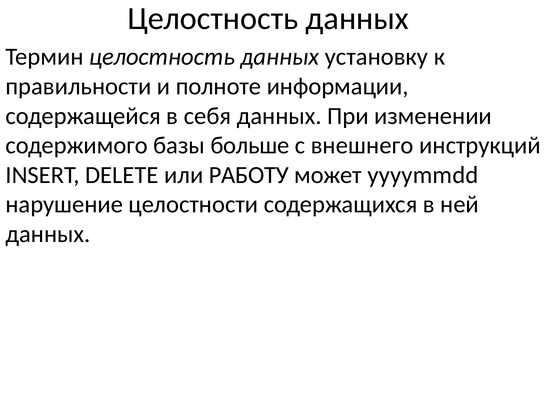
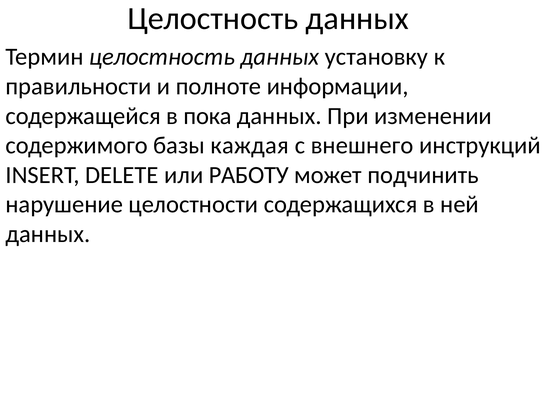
себя: себя -> пока (208, 116)
больше: больше -> каждая (250, 145)
yyyymmdd: yyyymmdd -> подчинить (423, 175)
